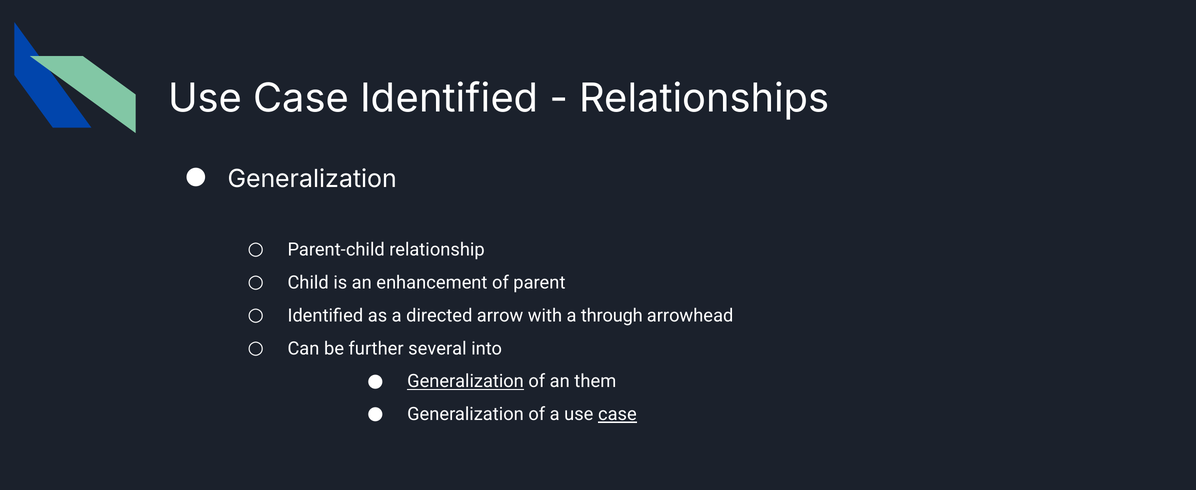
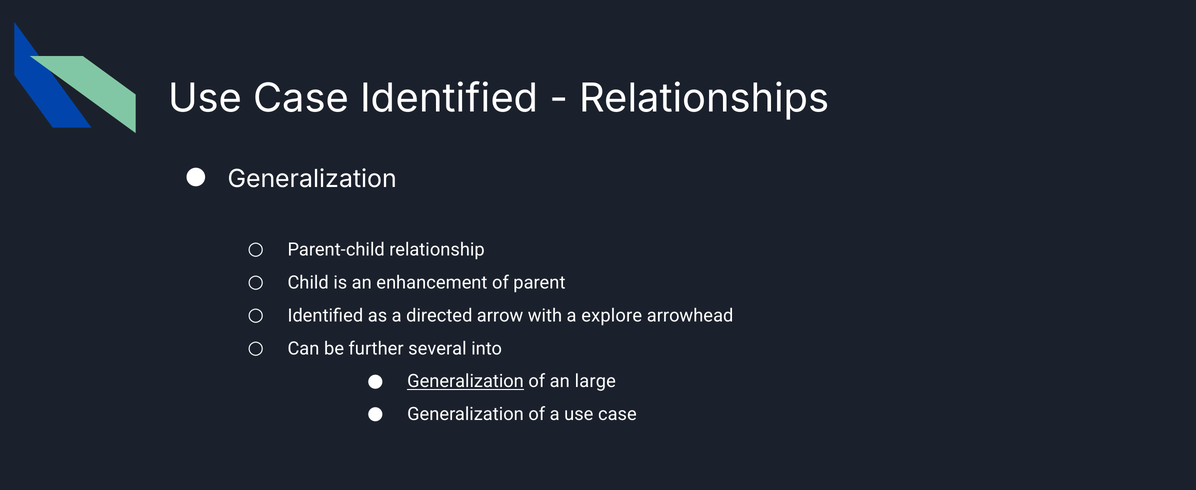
through: through -> explore (612, 316)
them: them -> large (595, 382)
case underline: present -> none (617, 415)
